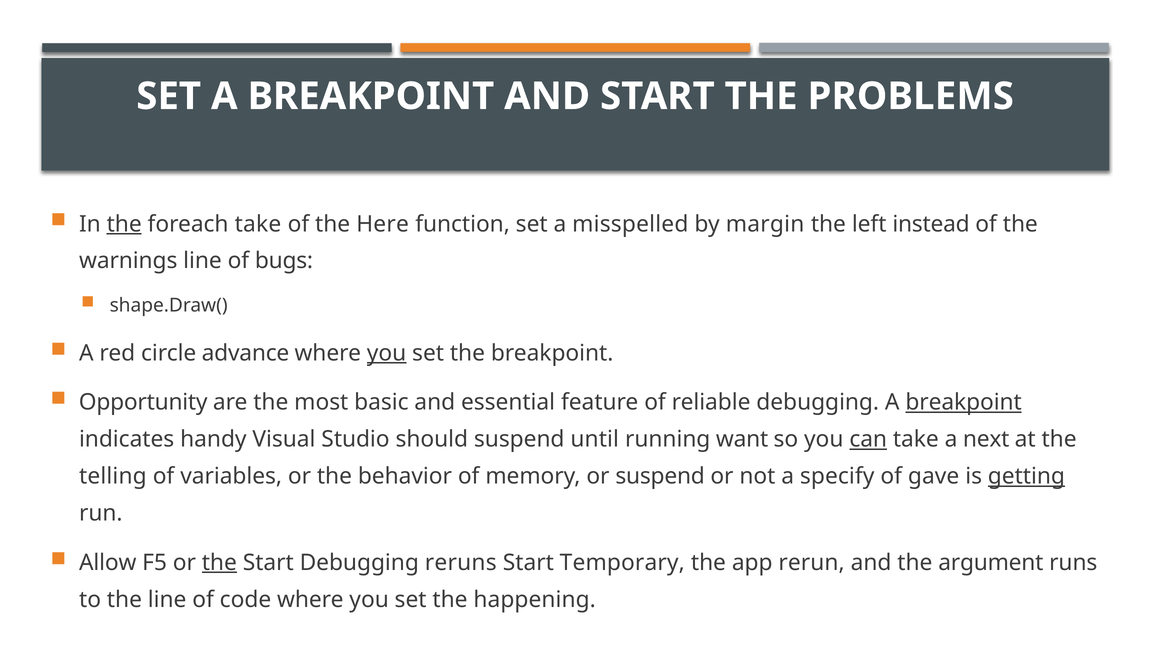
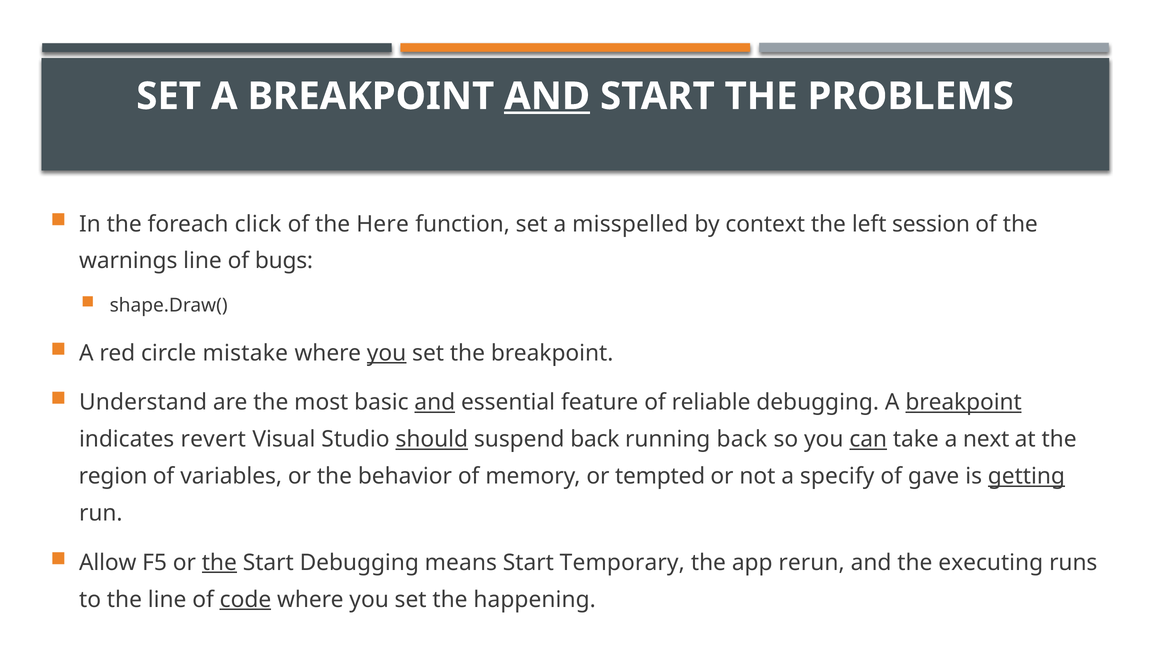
AND underline: none -> present (547, 96)
the underline: present -> none (124, 224)
foreach take: take -> click (258, 224)
margin: margin -> context (765, 224)
instead: instead -> session (931, 224)
advance: advance -> mistake (245, 353)
Opportunity: Opportunity -> Understand (143, 402)
and underline: none -> present (435, 402)
handy: handy -> revert (213, 439)
should underline: none -> present (432, 439)
suspend until: until -> back (595, 439)
running want: want -> back (742, 439)
telling: telling -> region (113, 476)
or suspend: suspend -> tempted (660, 476)
reruns: reruns -> means (461, 562)
argument: argument -> executing (991, 562)
code underline: none -> present (245, 599)
